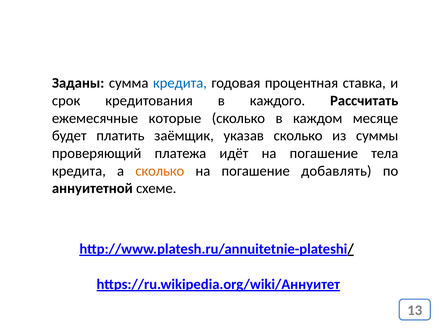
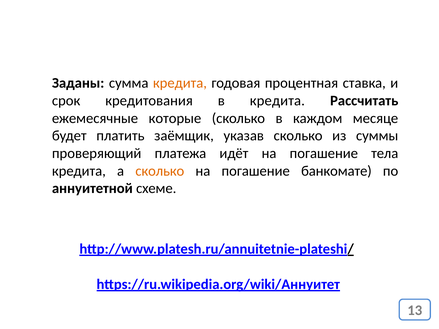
кредита colour: blue -> orange (180, 83)
в каждого: каждого -> кредита (277, 101)
добавлять: добавлять -> банкомате (336, 171)
